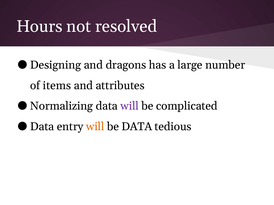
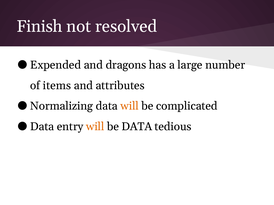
Hours: Hours -> Finish (39, 27)
Designing: Designing -> Expended (56, 65)
will colour: purple -> orange (130, 106)
